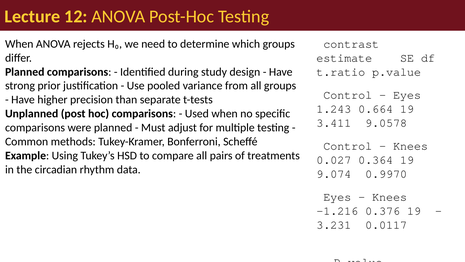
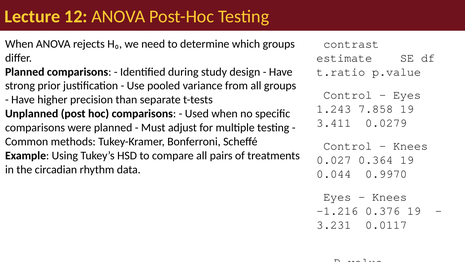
0.664: 0.664 -> 7.858 (376, 109)
9.0578: 9.0578 -> 0.0279 (386, 123)
9.074: 9.074 -> 0.044 (334, 174)
